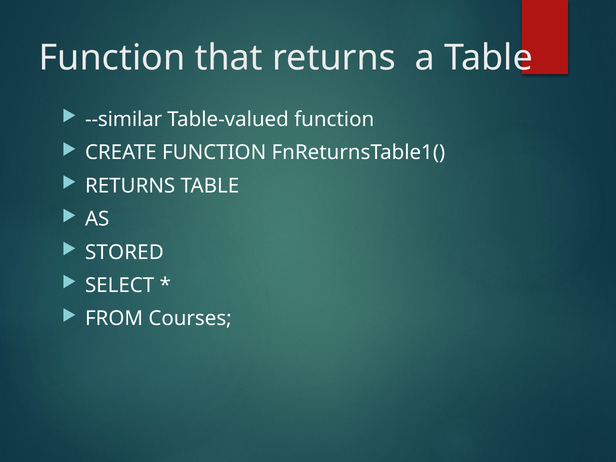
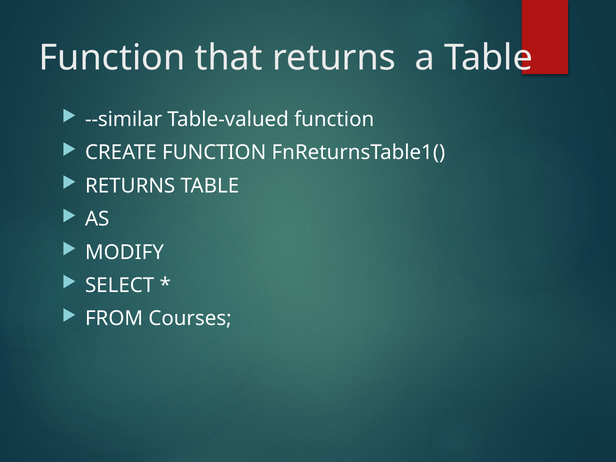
STORED: STORED -> MODIFY (125, 252)
